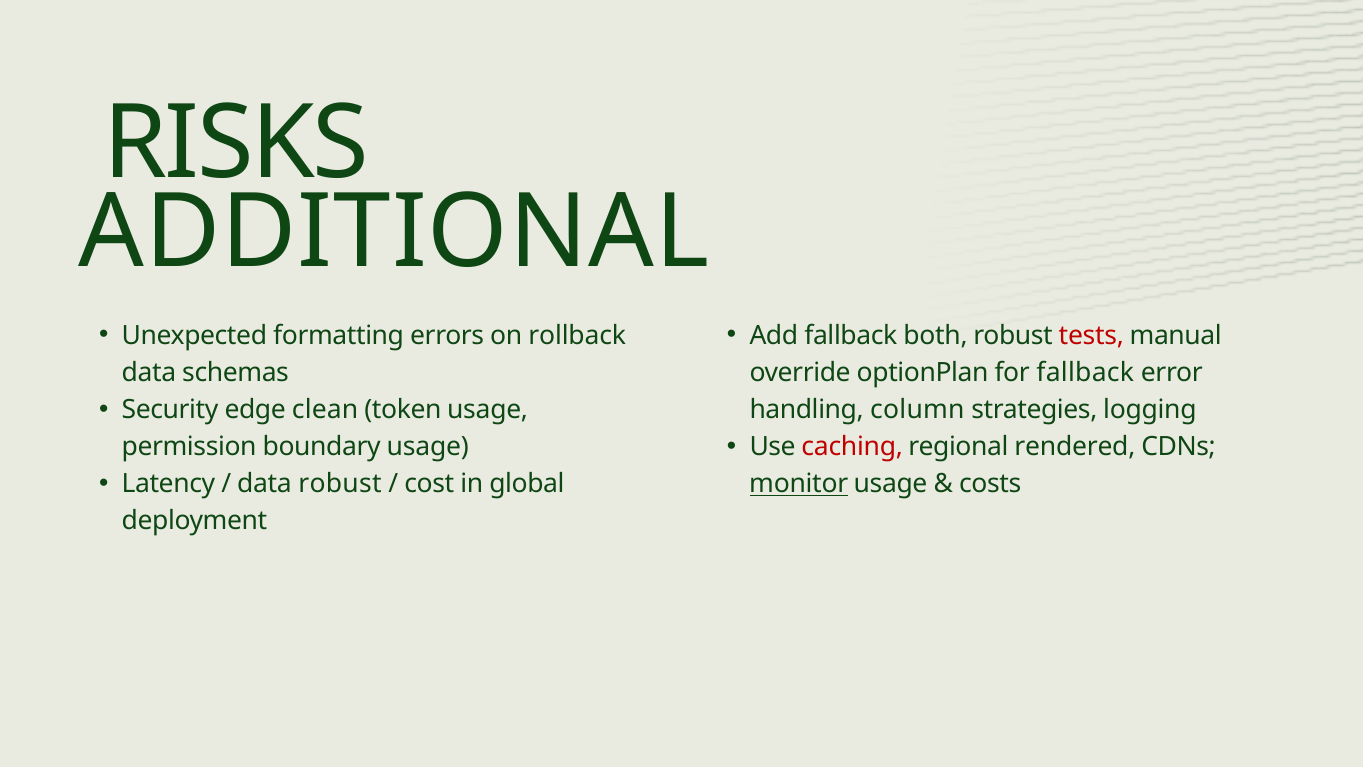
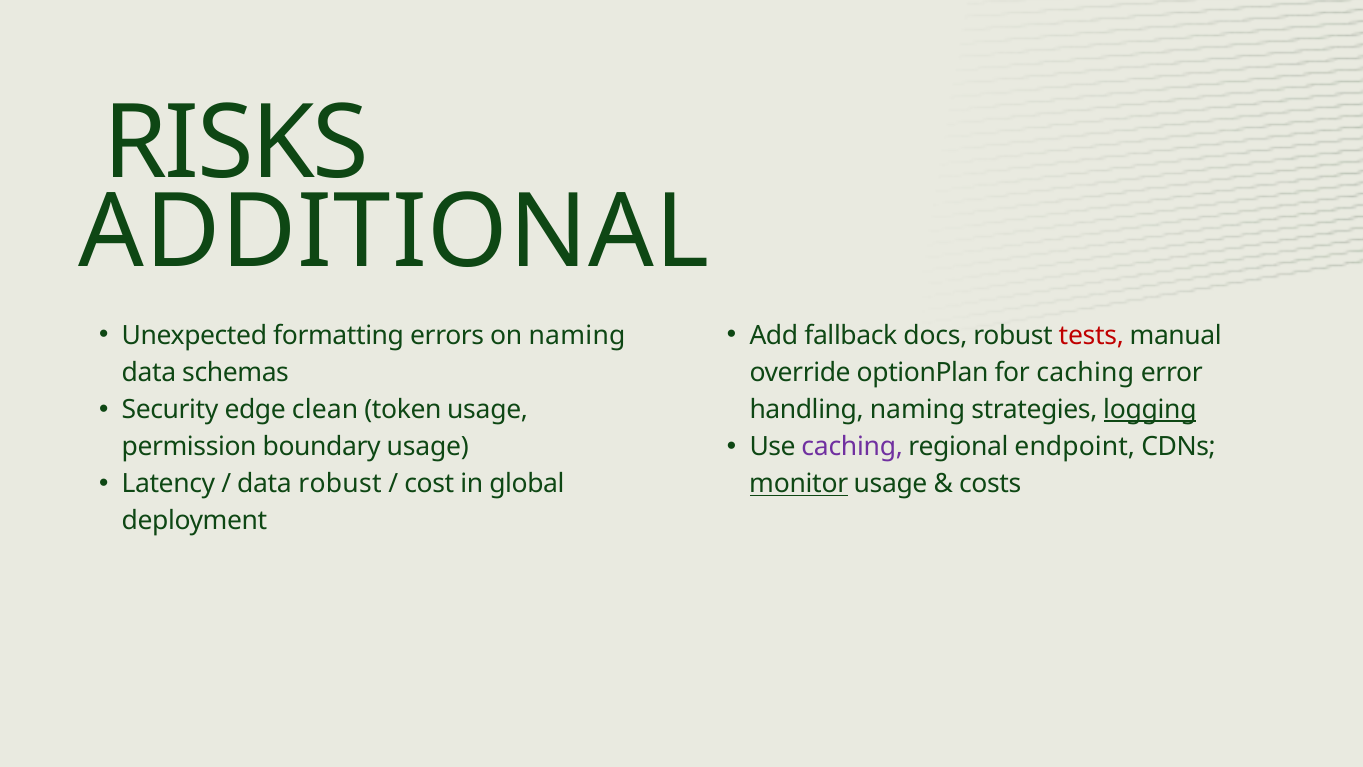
on rollback: rollback -> naming (577, 335)
both: both -> docs (935, 335)
for fallback: fallback -> caching (1085, 372)
handling column: column -> naming (918, 410)
logging underline: none -> present (1150, 410)
caching colour: red -> purple (852, 447)
rendered: rendered -> endpoint (1075, 447)
